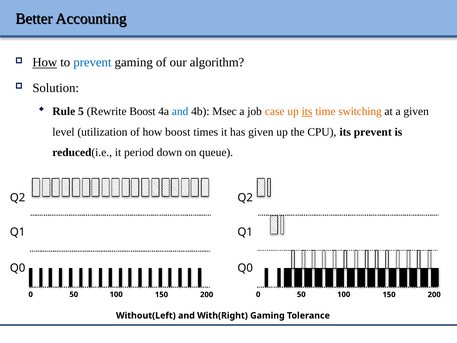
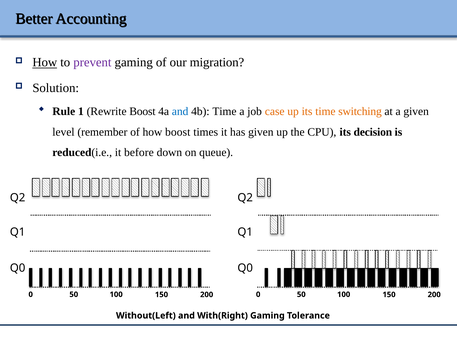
prevent colour: blue -> purple (92, 62)
algorithm: algorithm -> migration (217, 62)
5: 5 -> 1 (81, 111)
4b Msec: Msec -> Time (224, 111)
its underline: present -> none (307, 111)
utilization: utilization -> remember (102, 132)
its prevent: prevent -> decision (373, 132)
period: period -> before (139, 152)
